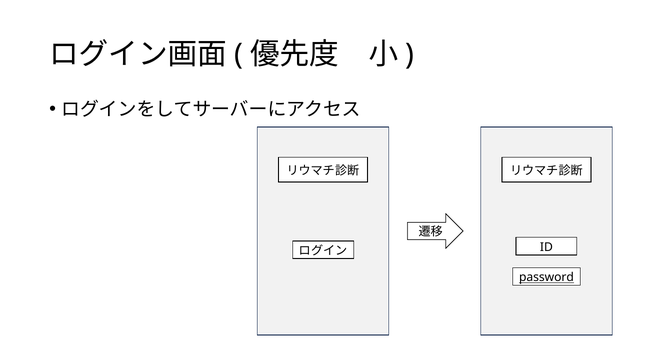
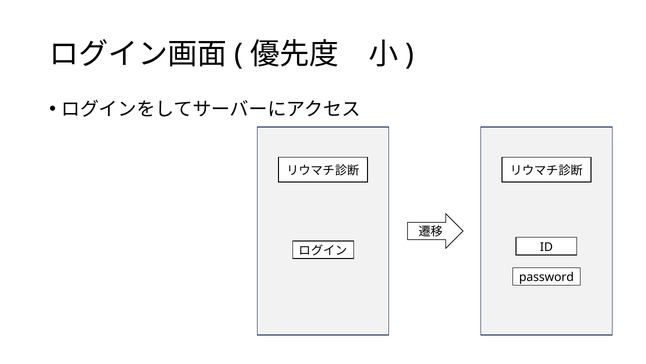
password underline: present -> none (546, 277)
